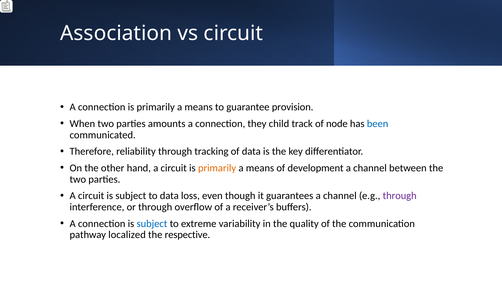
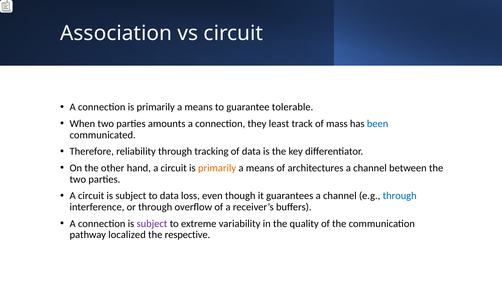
provision: provision -> tolerable (293, 107)
child: child -> least (279, 124)
node: node -> mass (337, 124)
development: development -> architectures (316, 168)
through colour: purple -> blue (400, 196)
subject colour: blue -> purple (152, 224)
